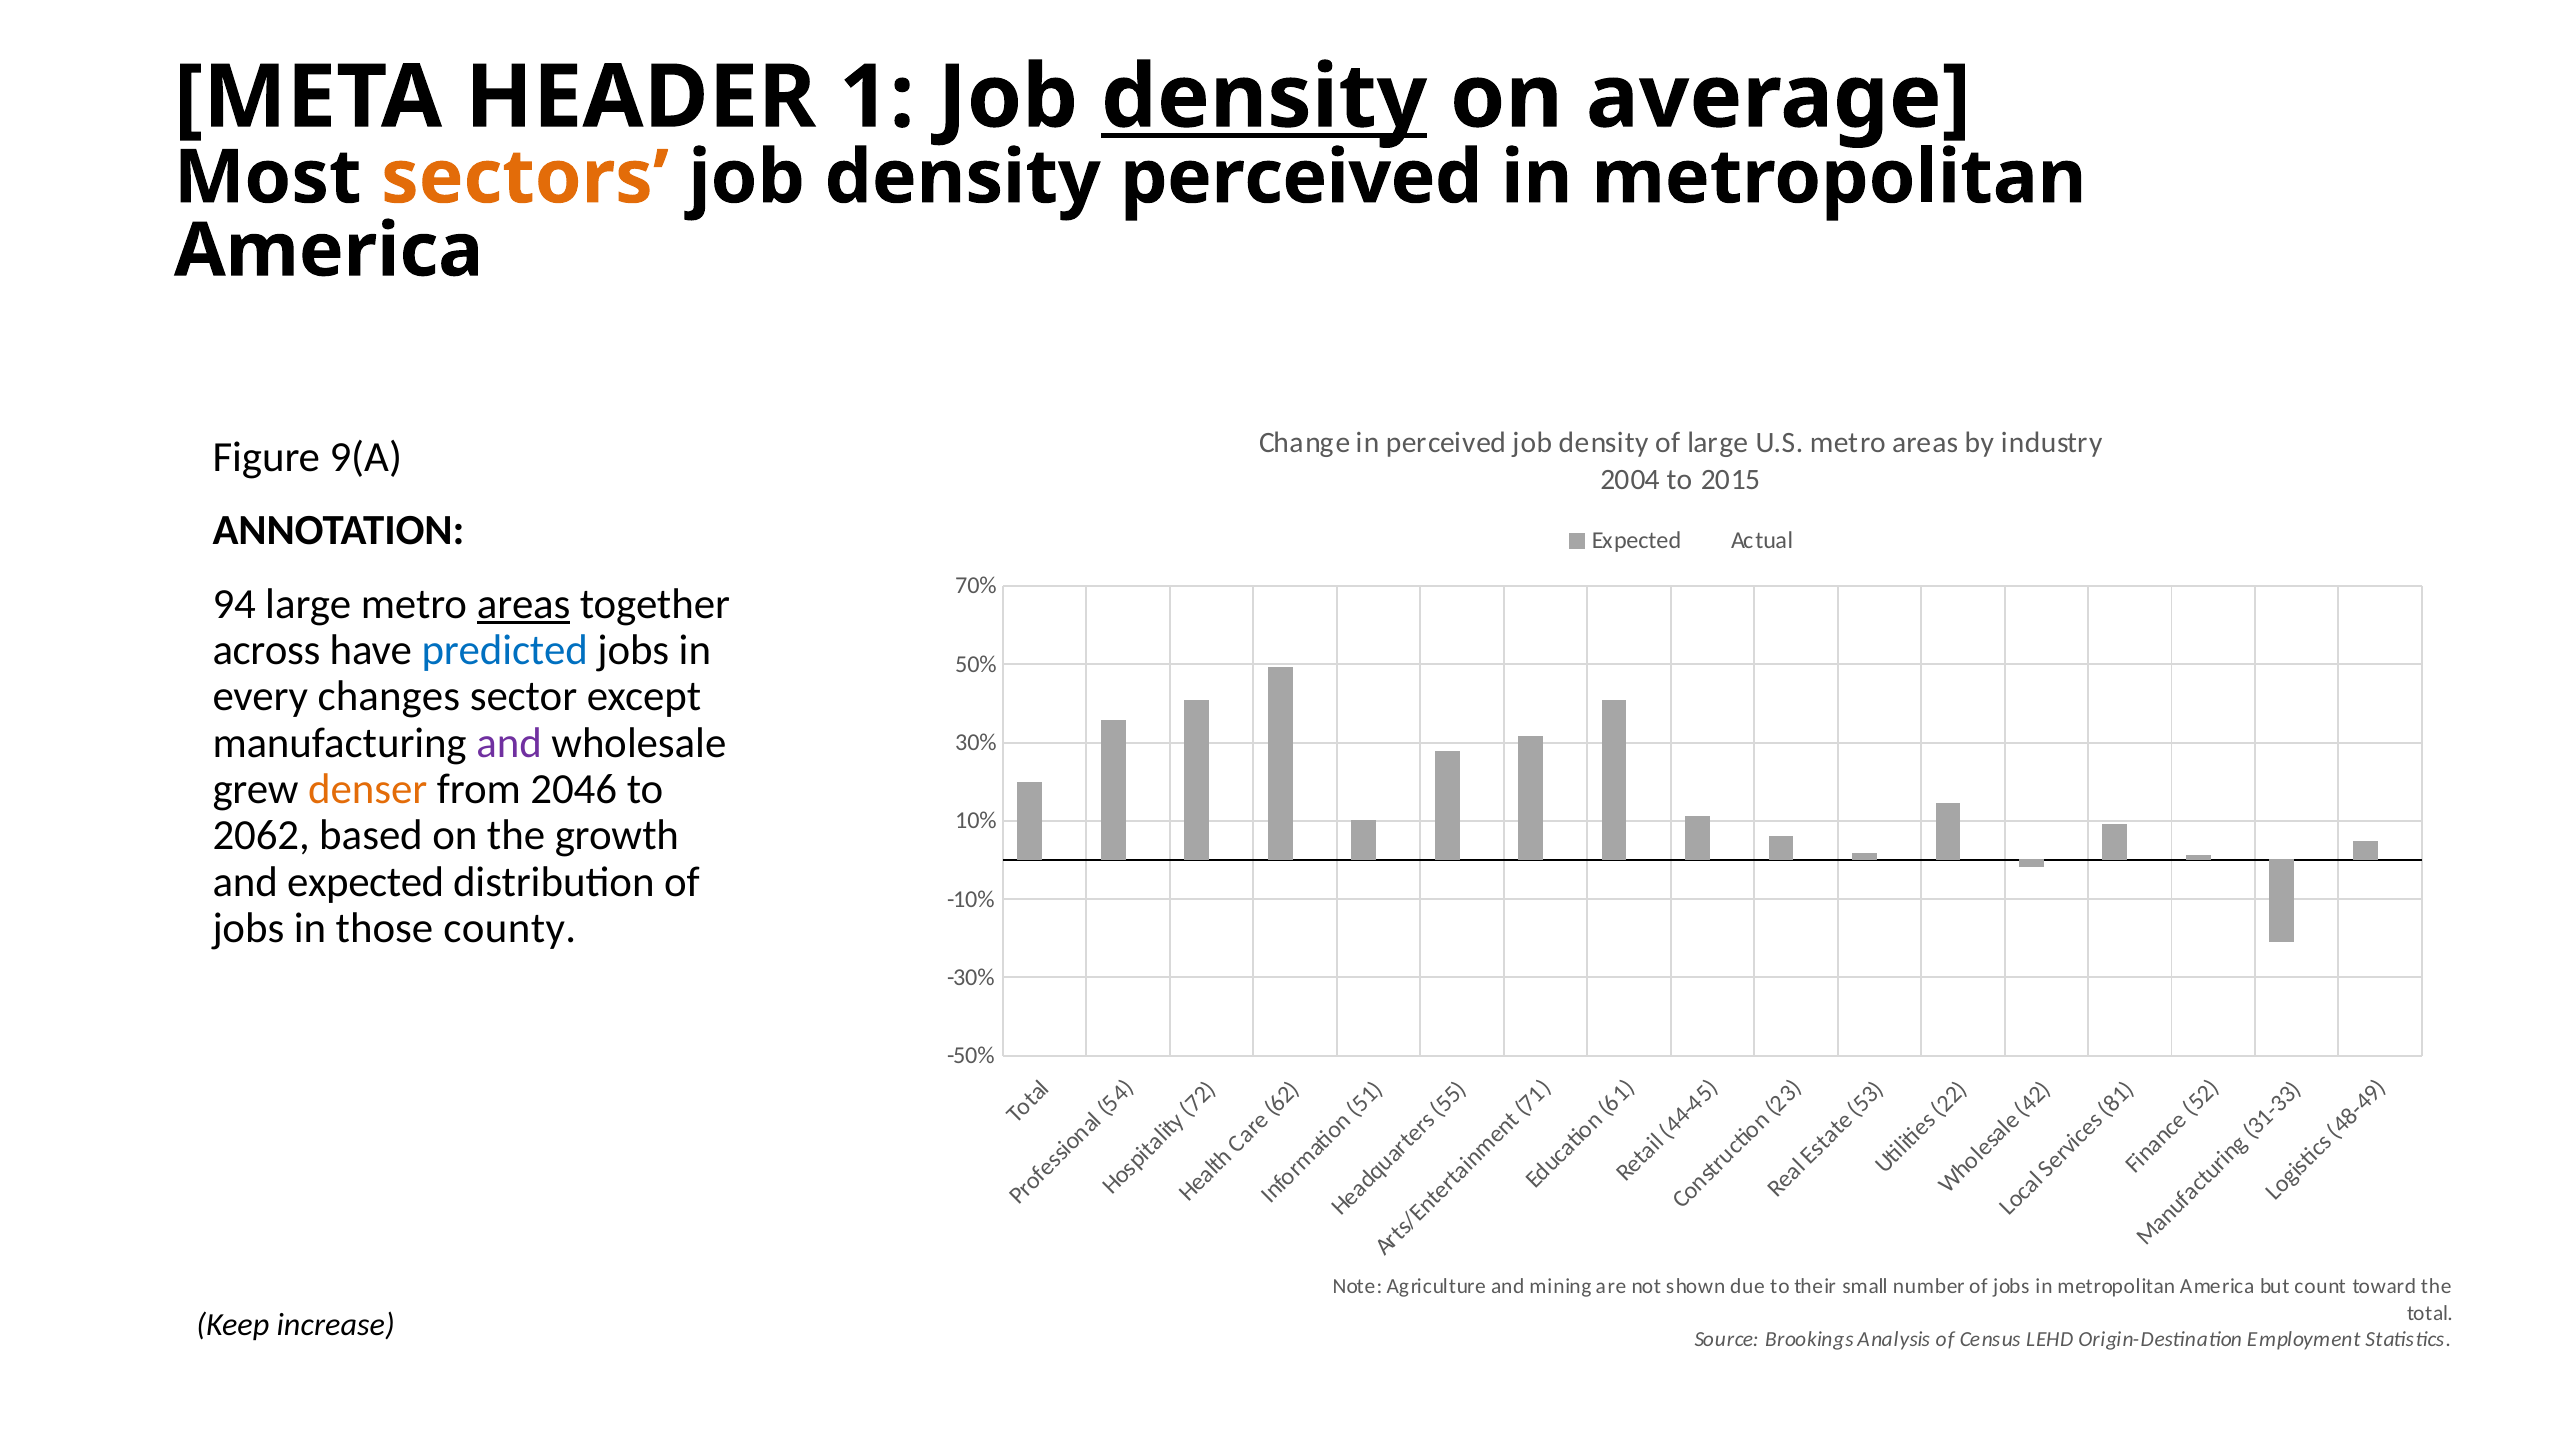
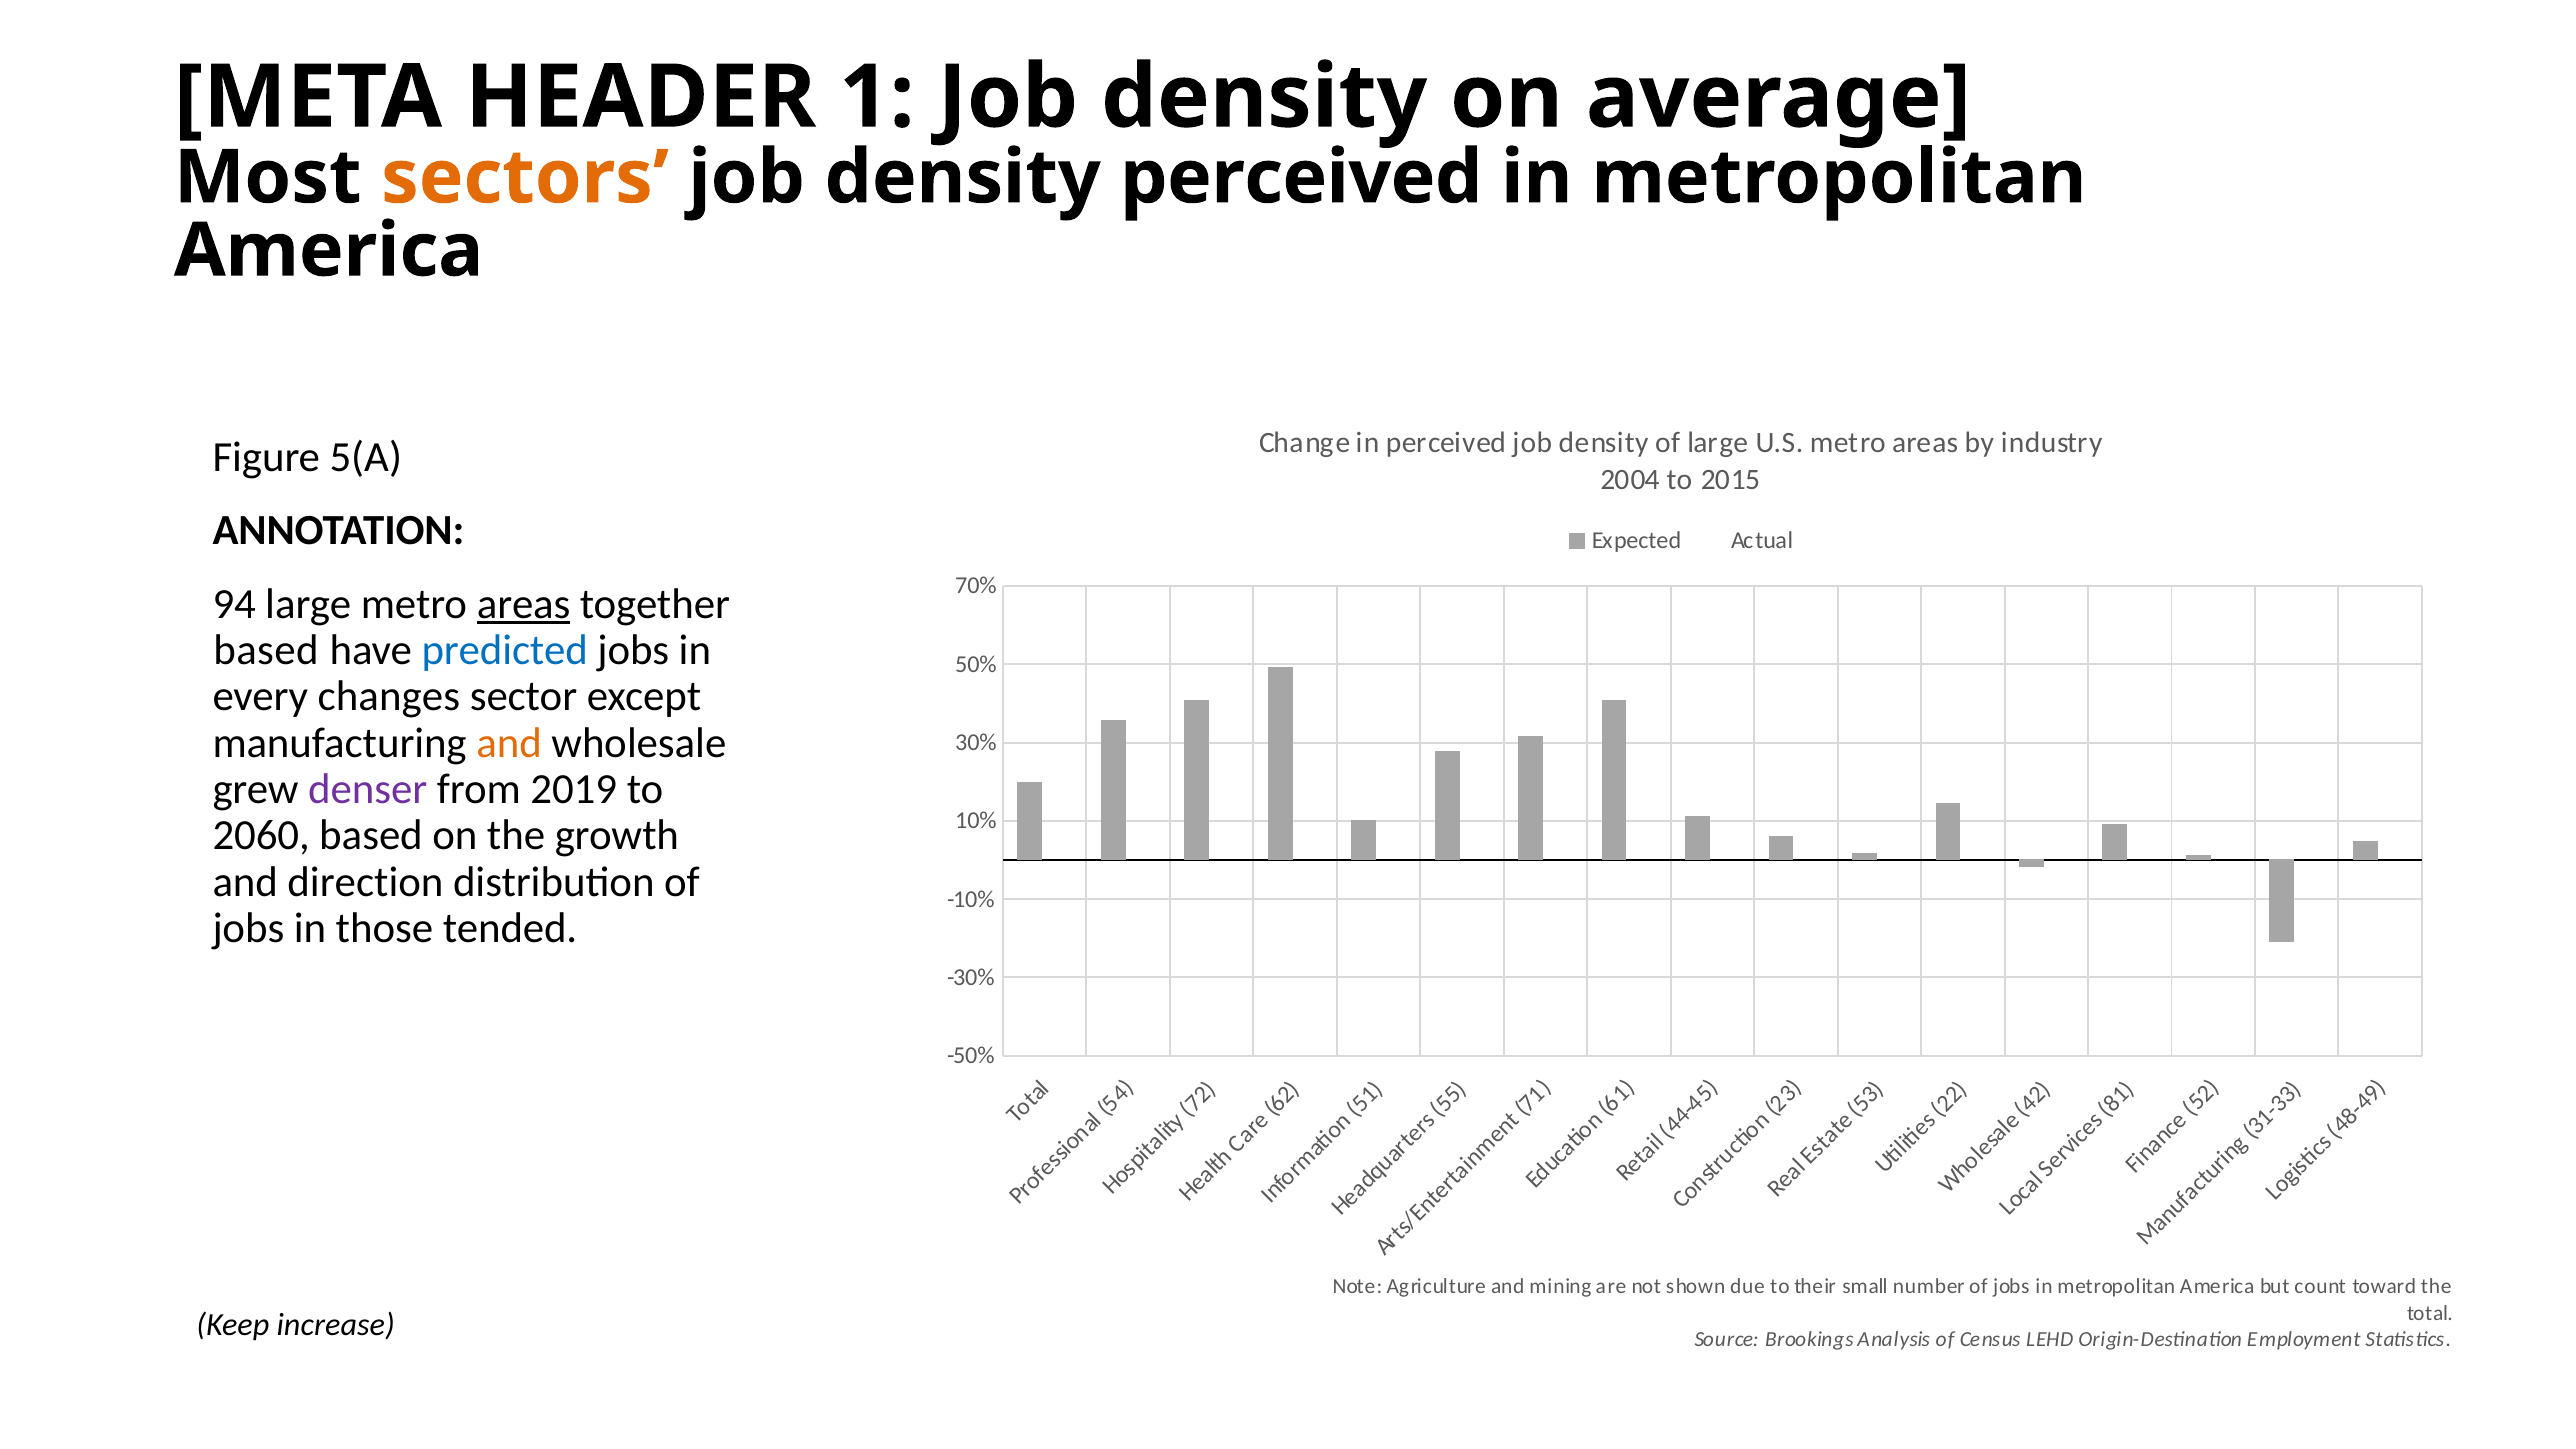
density underline: present -> none (1264, 98)
9(A: 9(A -> 5(A (366, 458)
across: across -> based (266, 650)
and colour: purple -> orange (509, 743)
denser colour: orange -> purple (368, 789)
2046: 2046 -> 2019 (574, 789)
2062: 2062 -> 2060 (261, 836)
and expected: expected -> direction (365, 882)
county: county -> tended (510, 928)
